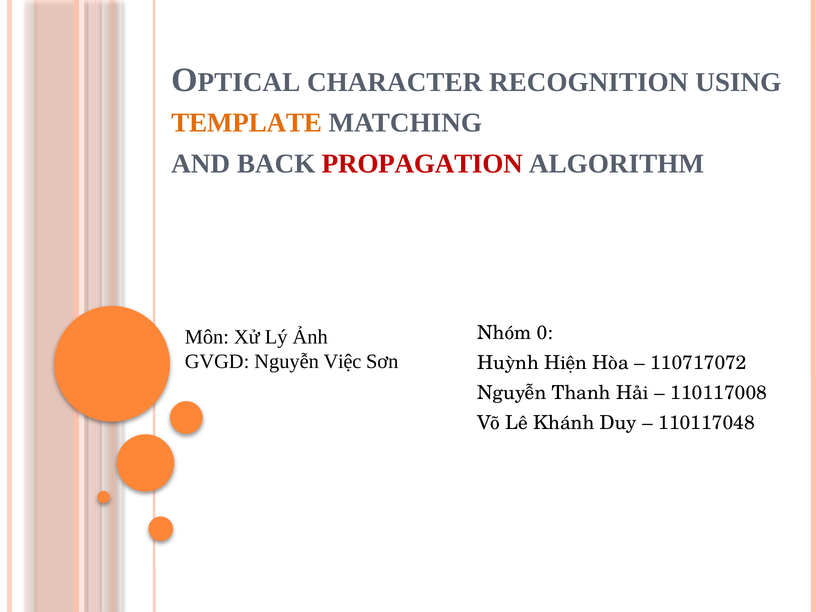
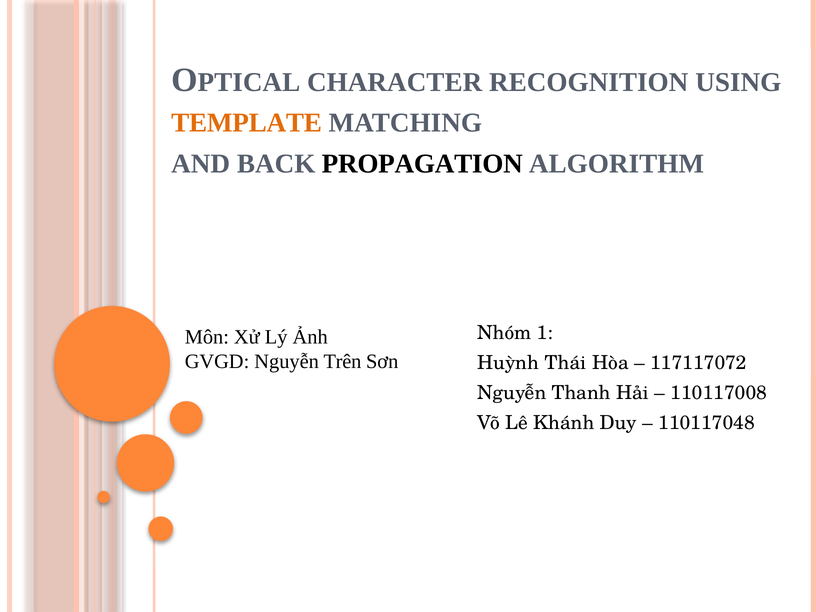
PROPAGATION colour: red -> black (422, 164)
0: 0 -> 1 (545, 333)
Việc: Việc -> Trên (342, 362)
Hiện: Hiện -> Thái (566, 363)
110717072: 110717072 -> 117117072 (698, 363)
